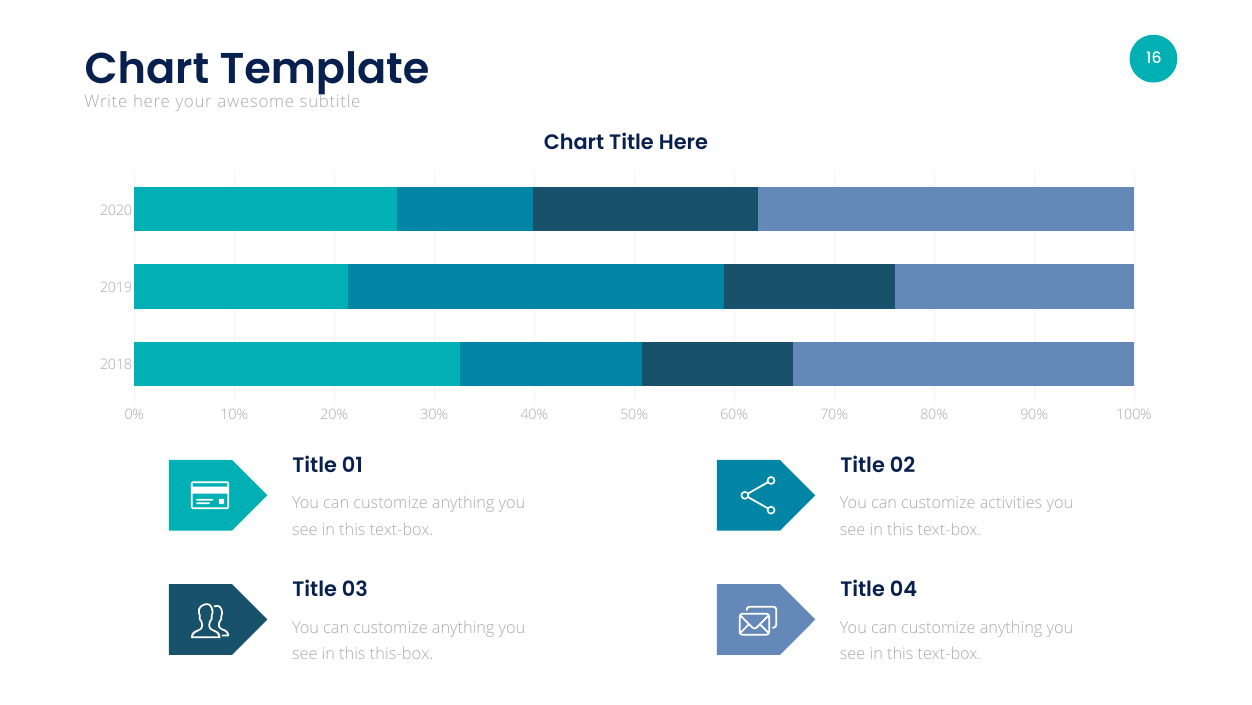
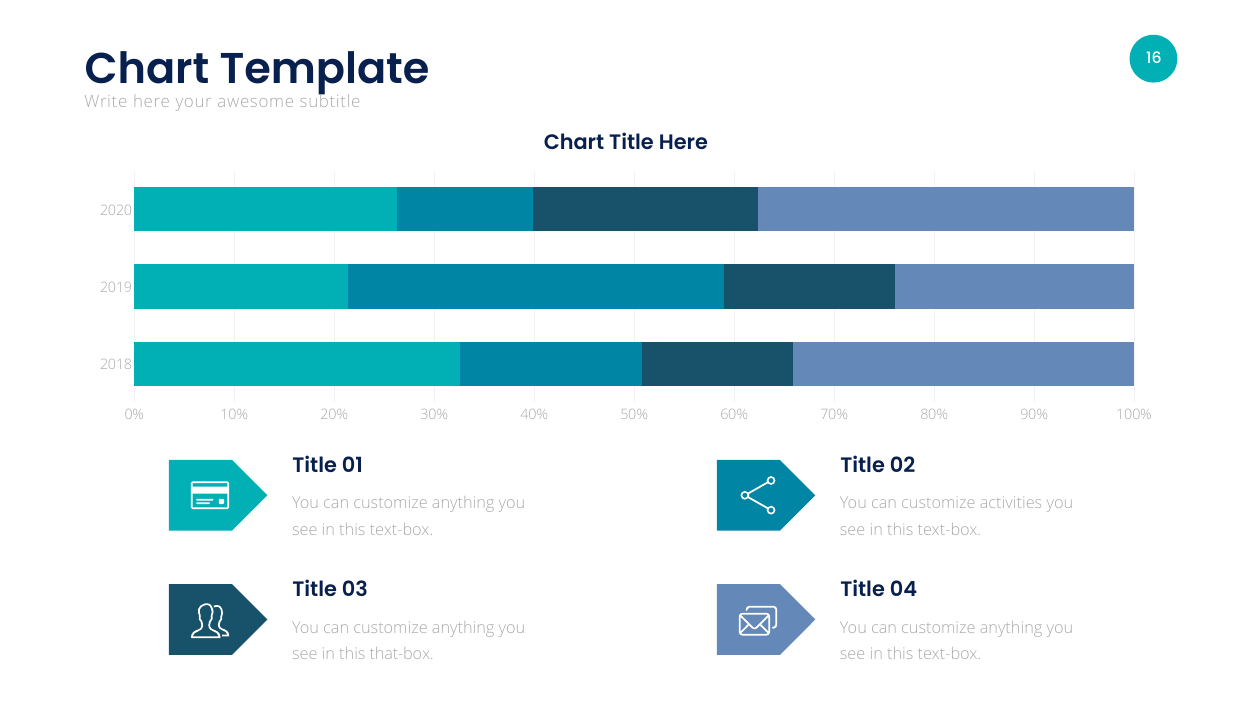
this-box: this-box -> that-box (402, 654)
